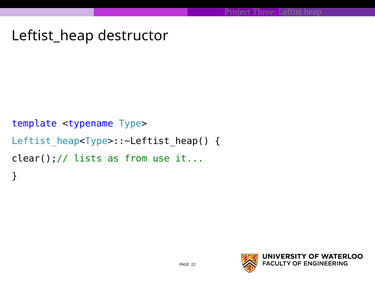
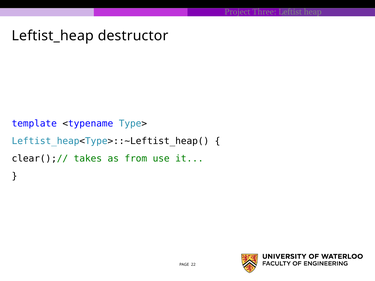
lists: lists -> takes (88, 159)
